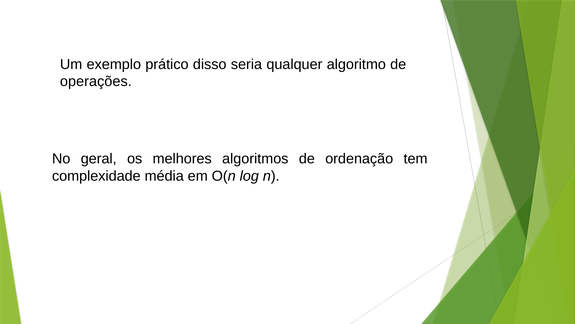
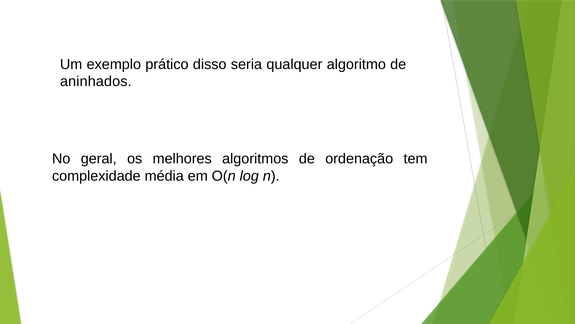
operações: operações -> aninhados (96, 81)
